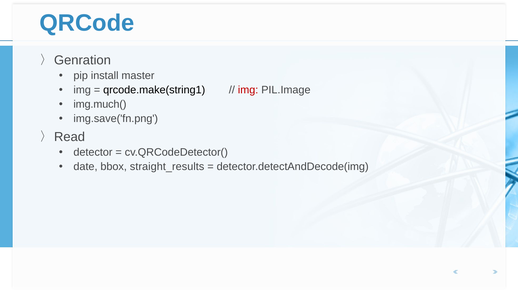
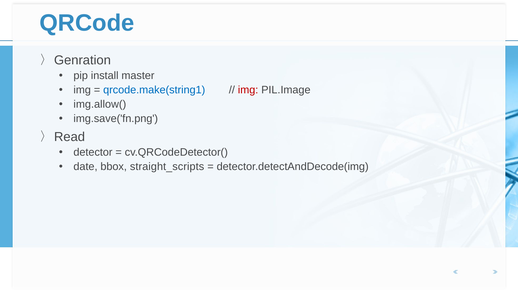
qrcode.make(string1 colour: black -> blue (154, 90)
img.much(: img.much( -> img.allow( (100, 105)
straight_results: straight_results -> straight_scripts (167, 167)
